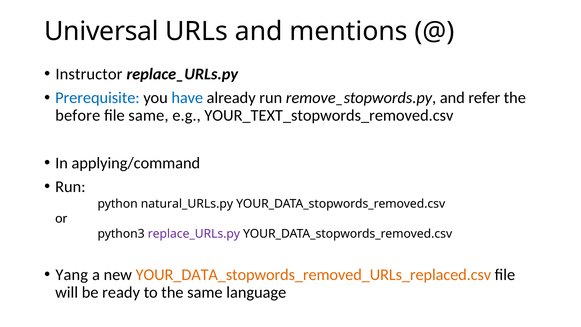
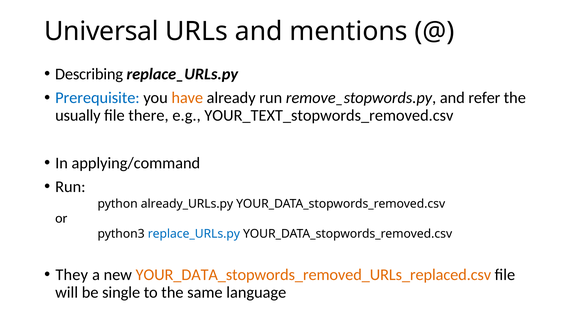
Instructor: Instructor -> Describing (89, 74)
have colour: blue -> orange (187, 98)
before: before -> usually (78, 115)
file same: same -> there (149, 115)
natural_URLs.py: natural_URLs.py -> already_URLs.py (187, 204)
replace_URLs.py colour: purple -> blue (194, 234)
Yang: Yang -> They (72, 275)
ready: ready -> single (121, 292)
